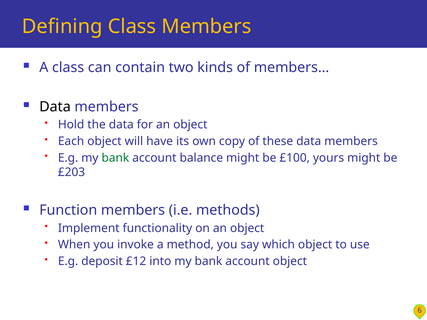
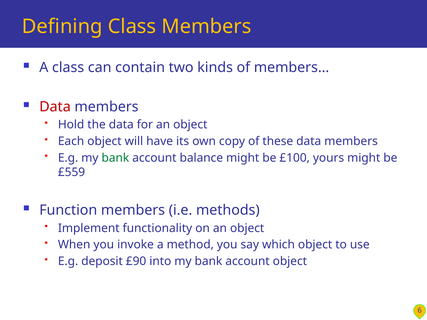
Data colour: black -> red (55, 107)
£203: £203 -> £559 (72, 172)
£12: £12 -> £90 (136, 261)
